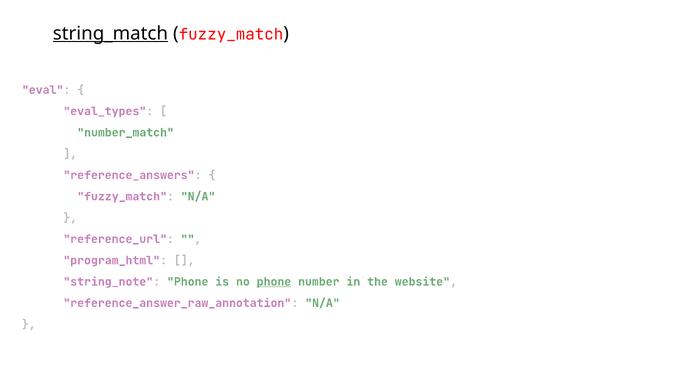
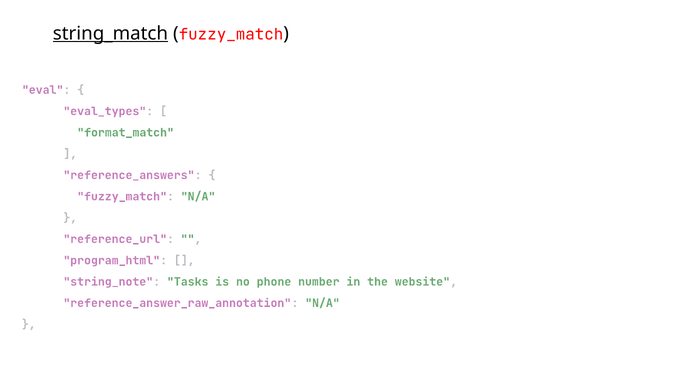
number_match: number_match -> format_match (126, 133)
string_note Phone: Phone -> Tasks (188, 282)
phone underline: present -> none (274, 282)
